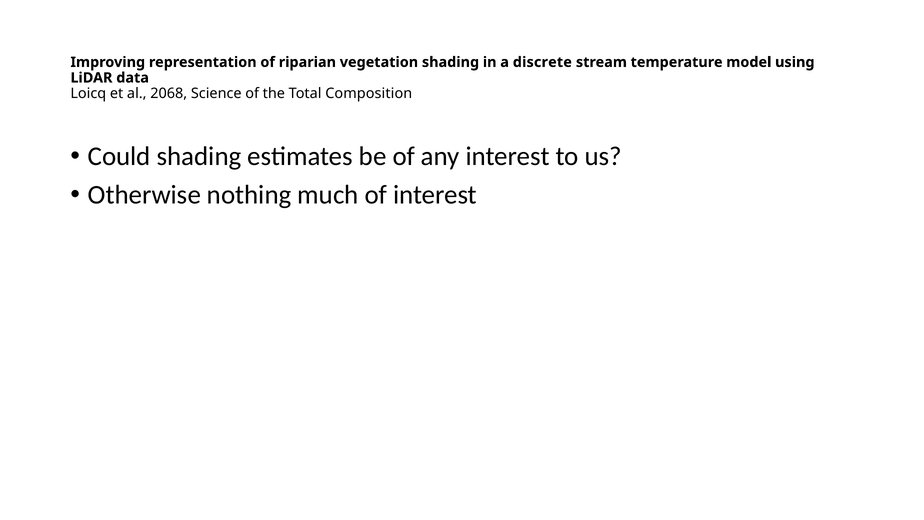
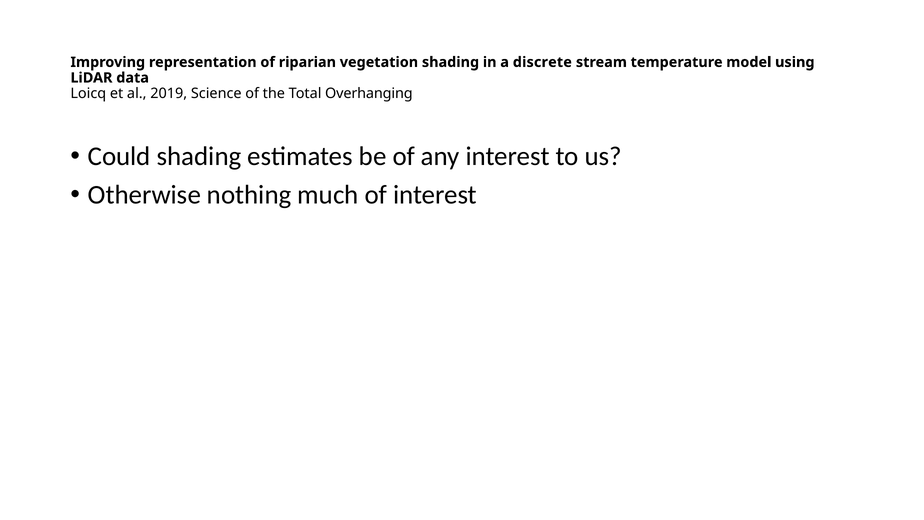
2068: 2068 -> 2019 (169, 93)
Composition: Composition -> Overhanging (369, 93)
